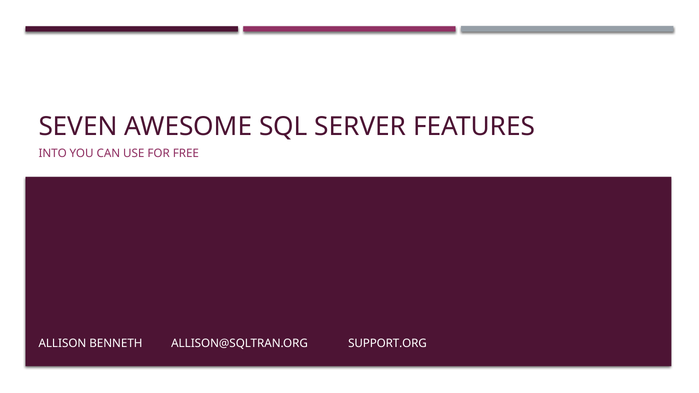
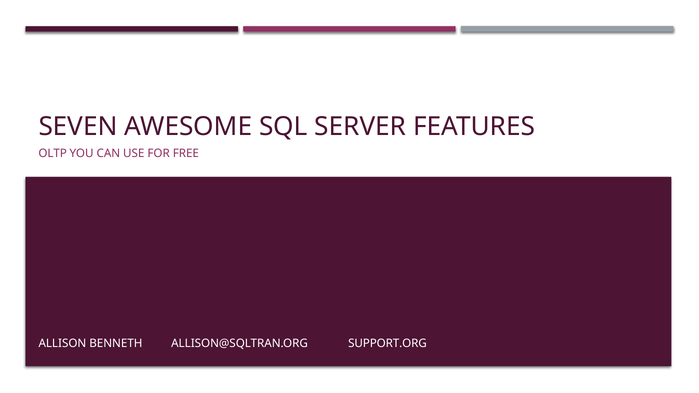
INTO: INTO -> OLTP (53, 153)
